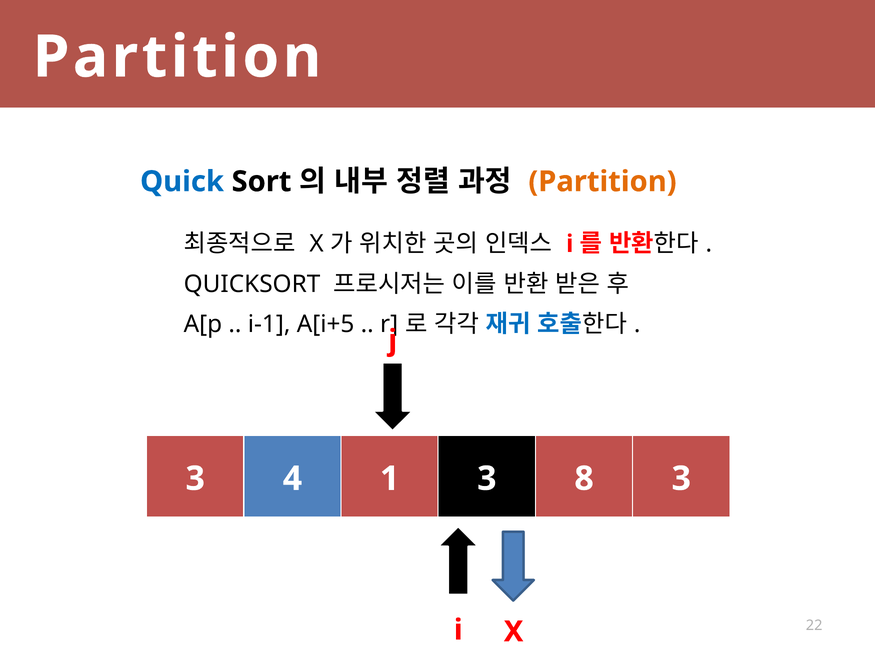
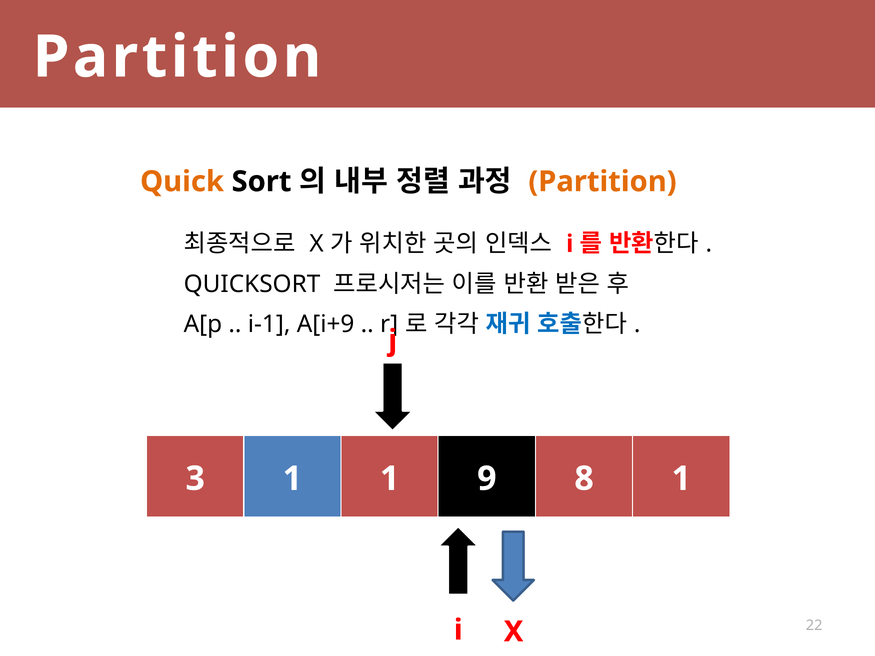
Quick colour: blue -> orange (182, 182)
A[i+5: A[i+5 -> A[i+9 (326, 325)
3 4: 4 -> 1 (292, 479)
1 3: 3 -> 9 (487, 479)
8 3: 3 -> 1 (681, 479)
